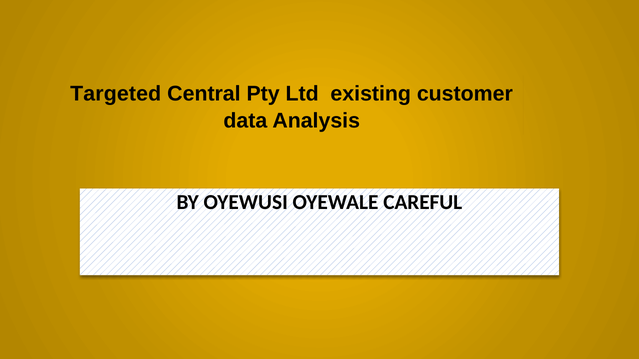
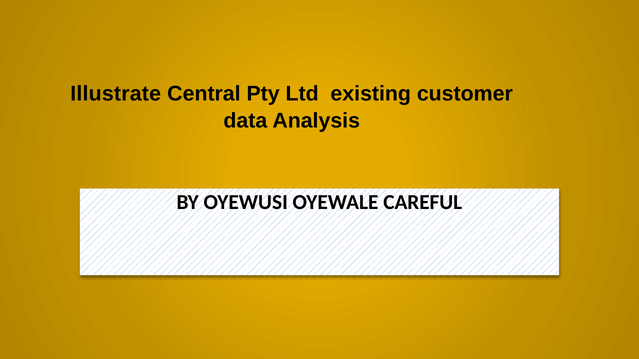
Targeted: Targeted -> Illustrate (116, 94)
